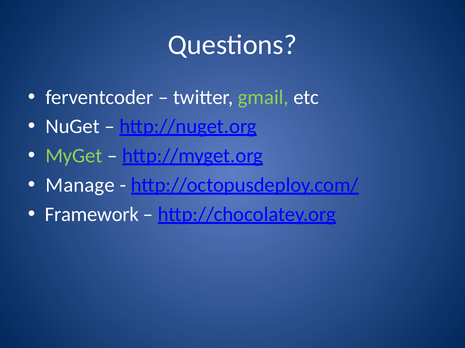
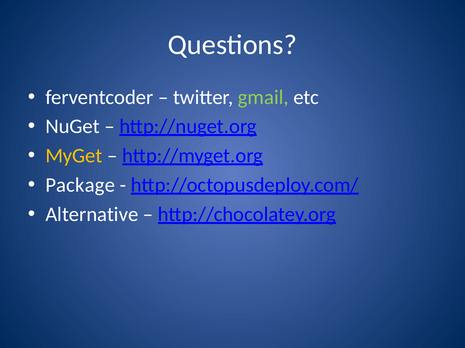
MyGet colour: light green -> yellow (74, 156)
Manage: Manage -> Package (80, 185)
Framework: Framework -> Alternative (92, 215)
